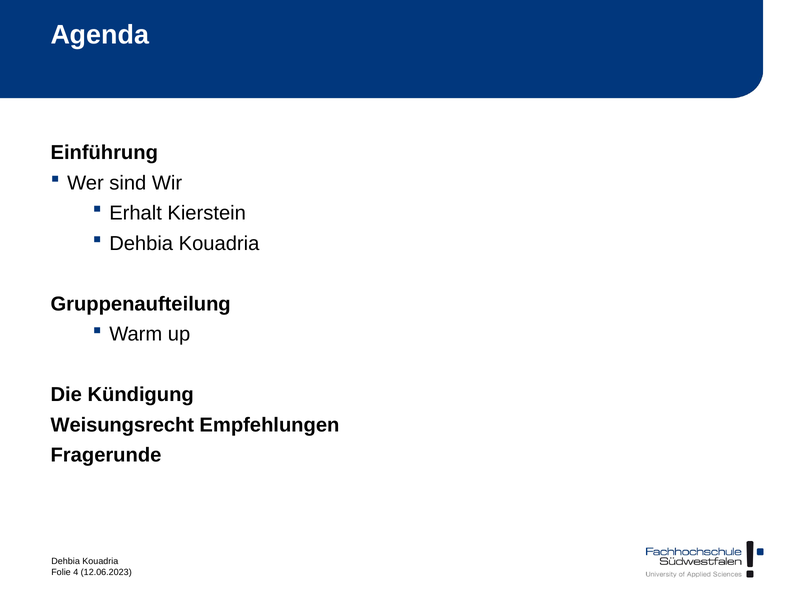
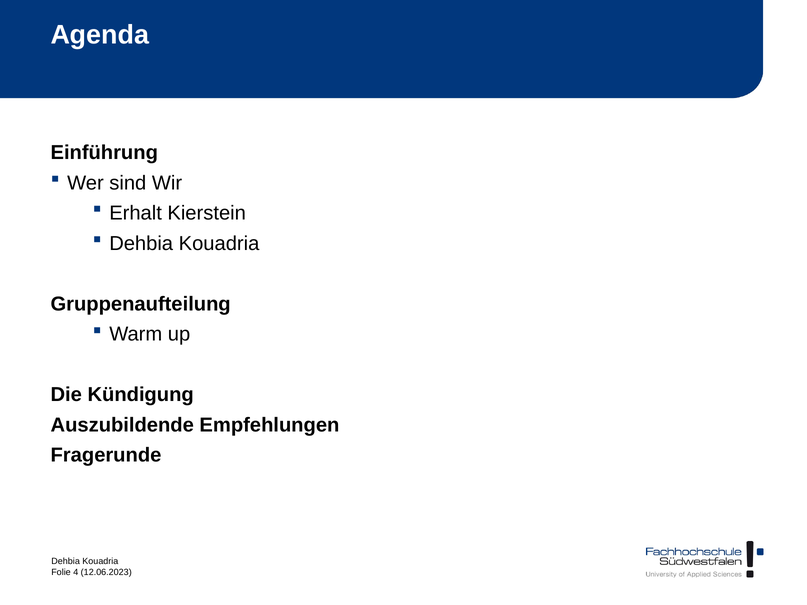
Weisungsrecht: Weisungsrecht -> Auszubildende (122, 425)
